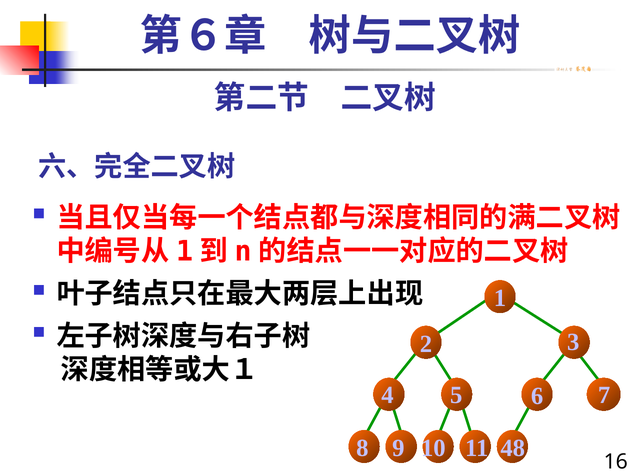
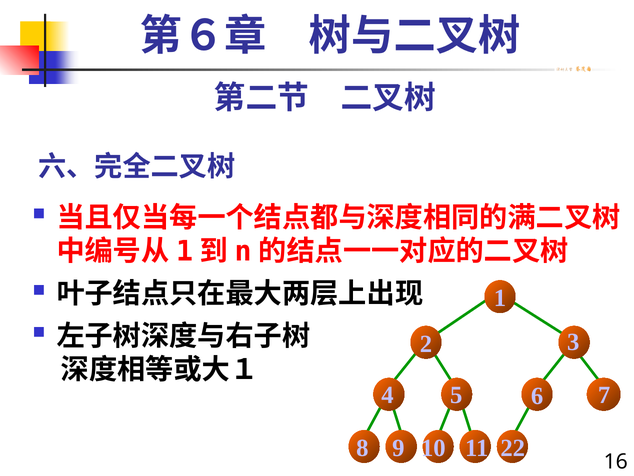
48: 48 -> 22 (513, 448)
